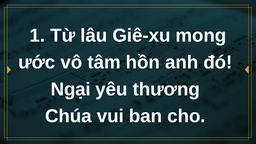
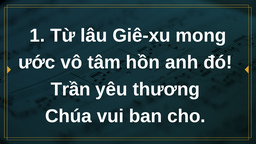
Ngại: Ngại -> Trần (71, 89)
